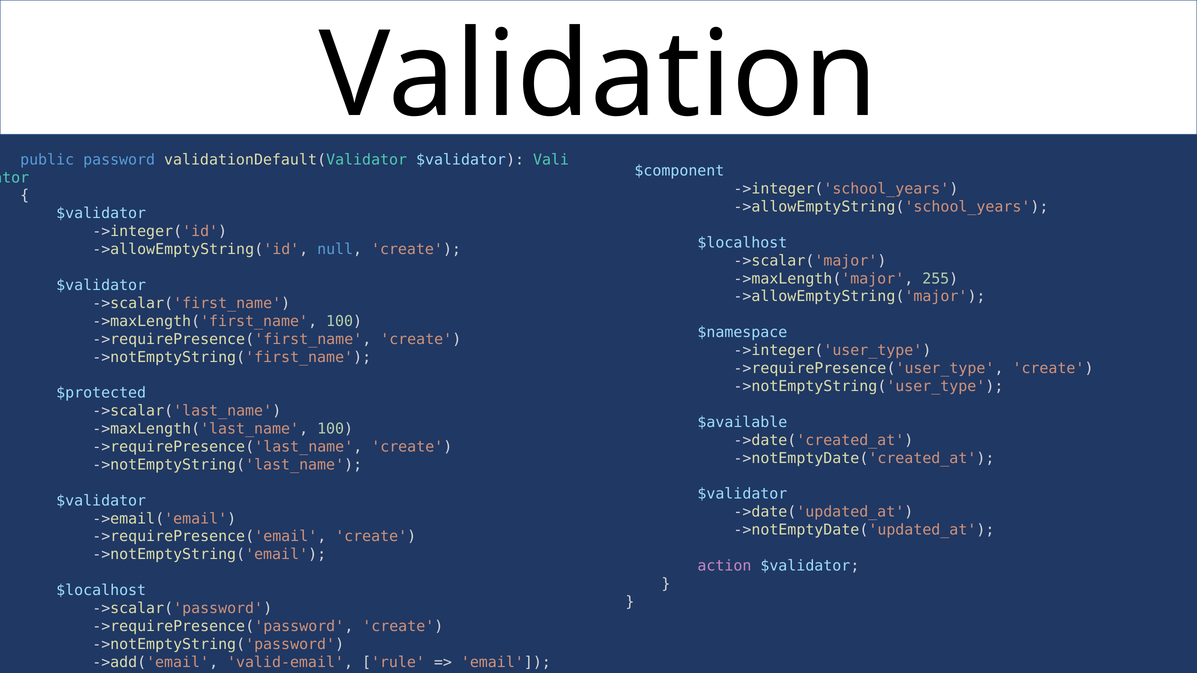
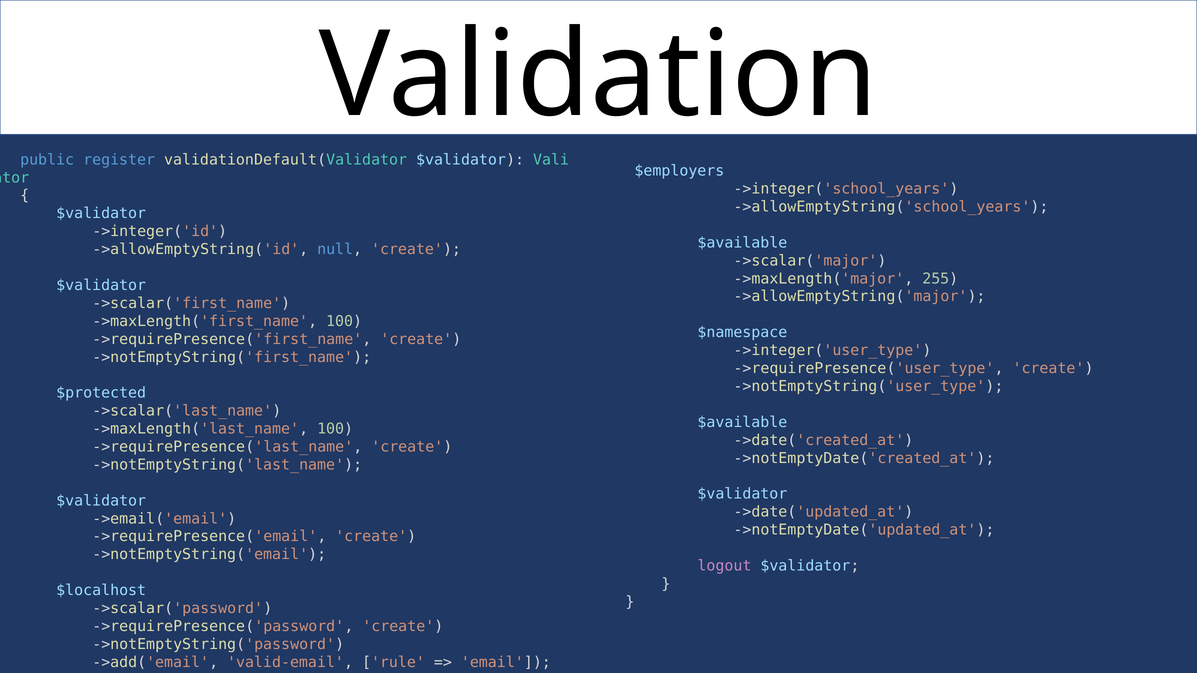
password: password -> register (119, 160)
$component: $component -> $employers (679, 171)
$localhost: $localhost -> $available (742, 243)
action: action -> logout (724, 566)
